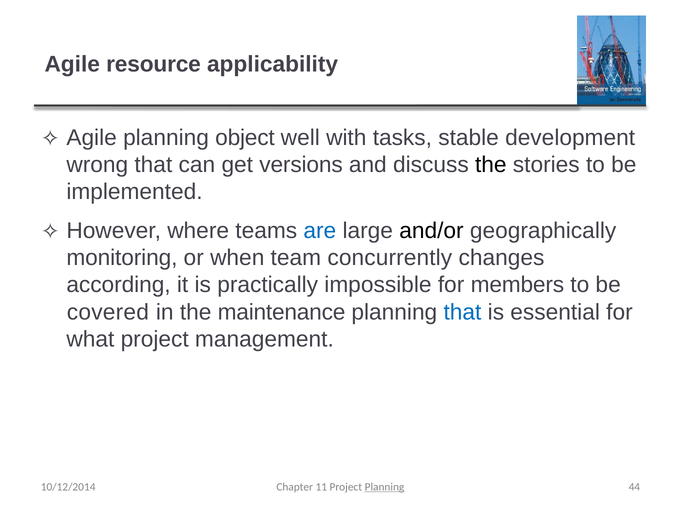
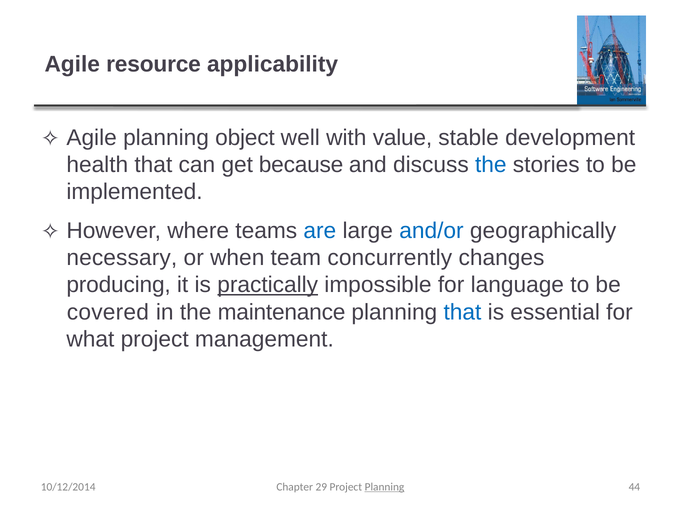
tasks: tasks -> value (402, 138)
wrong: wrong -> health (97, 165)
versions: versions -> because (301, 165)
the colour: black -> blue (491, 165)
and/or colour: black -> blue (431, 231)
monitoring: monitoring -> necessary (122, 258)
according: according -> producing (119, 285)
practically underline: none -> present (268, 285)
members: members -> language (517, 285)
11: 11 -> 29 (321, 488)
